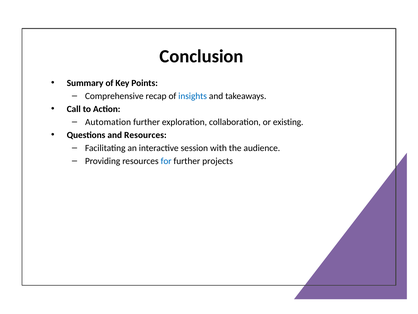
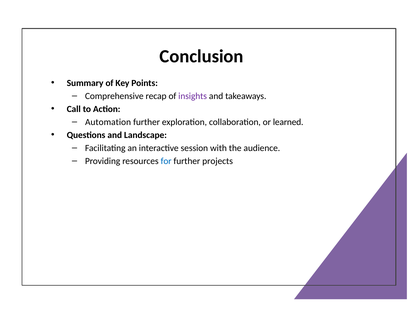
insights colour: blue -> purple (193, 96)
existing: existing -> learned (288, 122)
and Resources: Resources -> Landscape (145, 135)
